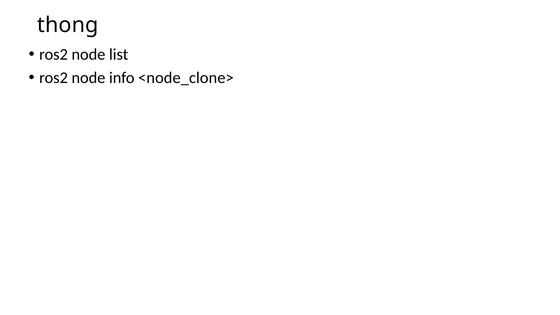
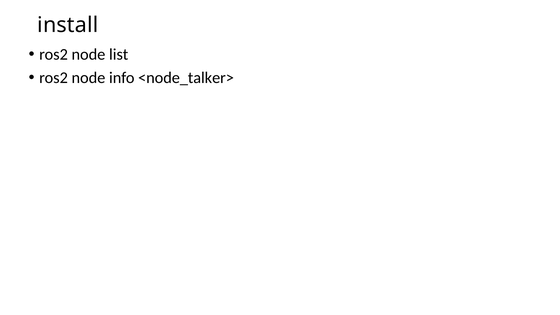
thong: thong -> install (68, 25)
<node_clone>: <node_clone> -> <node_talker> (186, 78)
